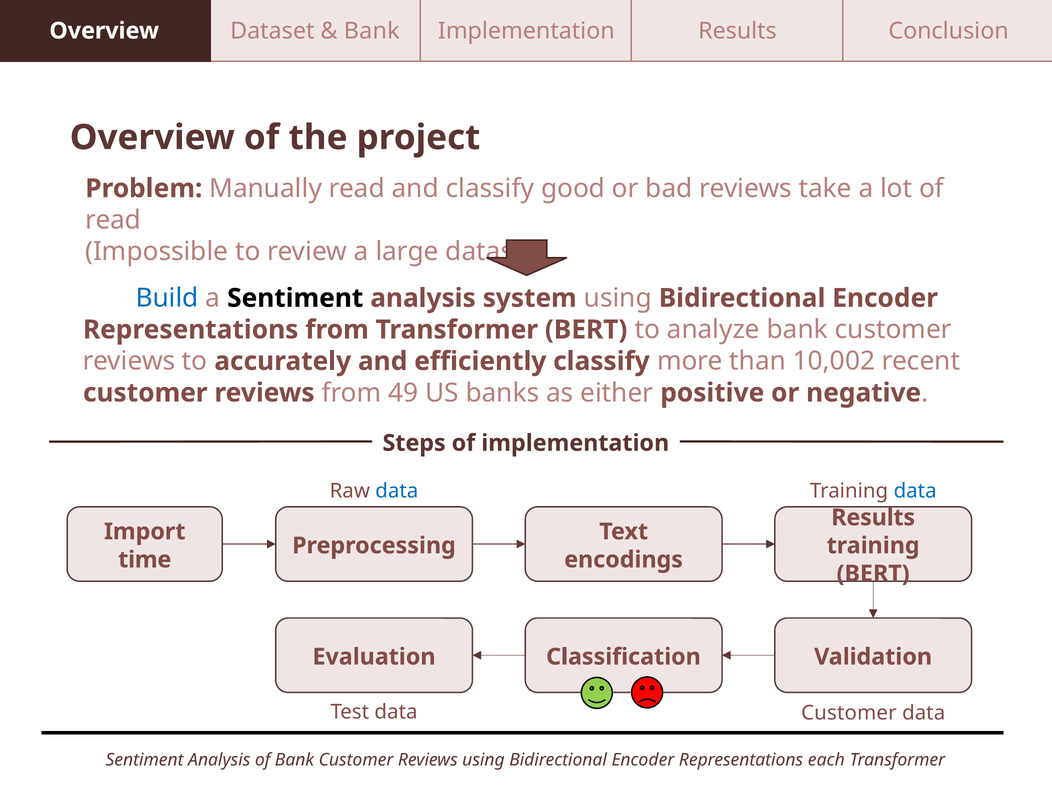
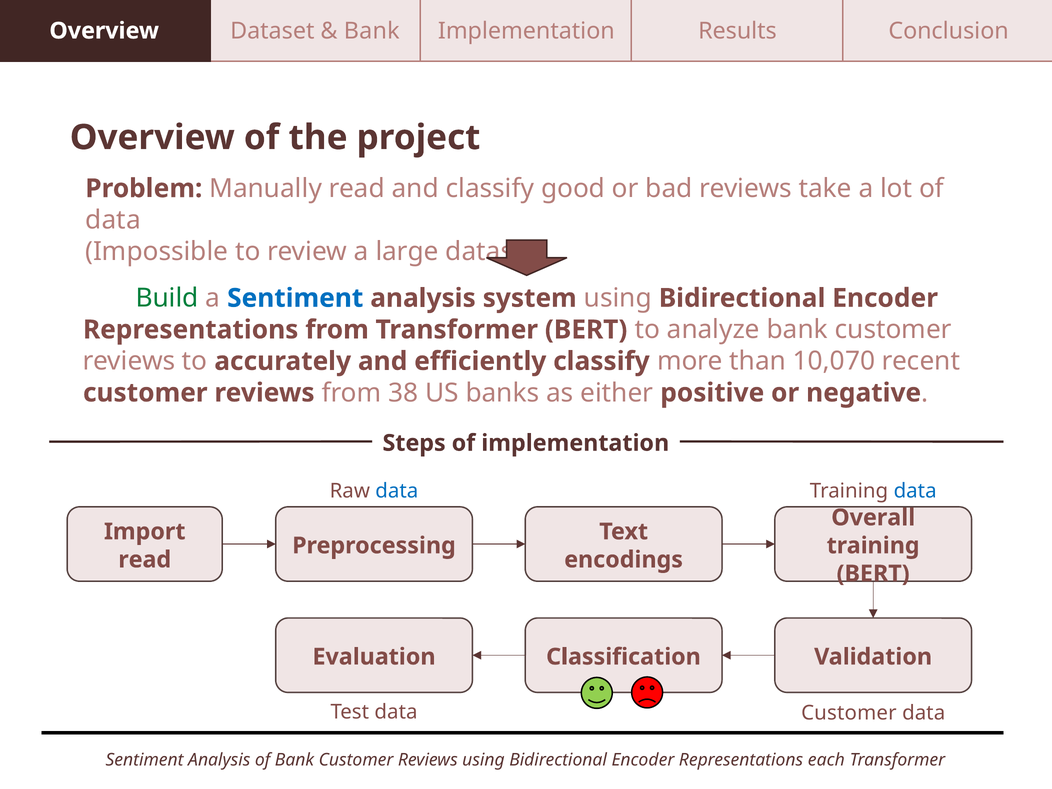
read: read -> data (113, 220)
Build colour: blue -> green (167, 298)
Sentiment colour: black -> blue (295, 298)
10,002: 10,002 -> 10,070 (834, 361)
49: 49 -> 38 (403, 393)
Results: Results -> Overall (873, 518)
time: time -> read (145, 560)
